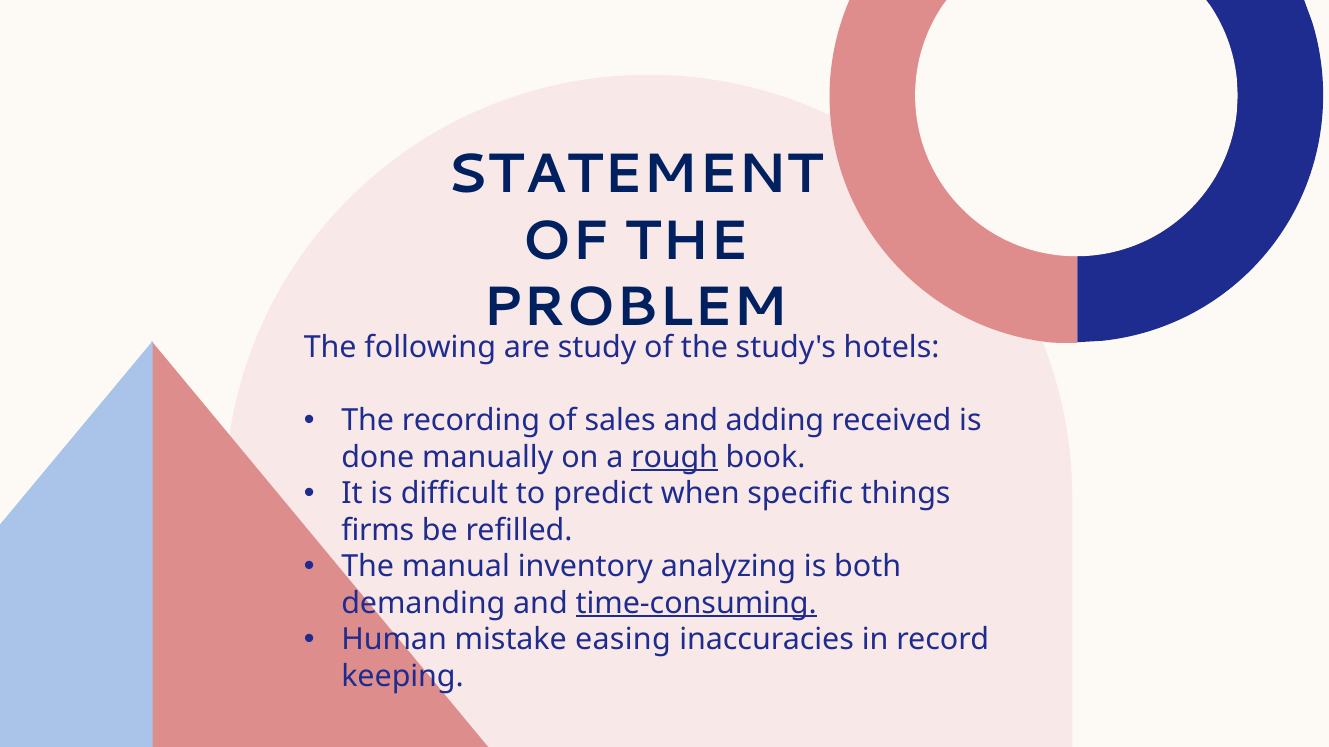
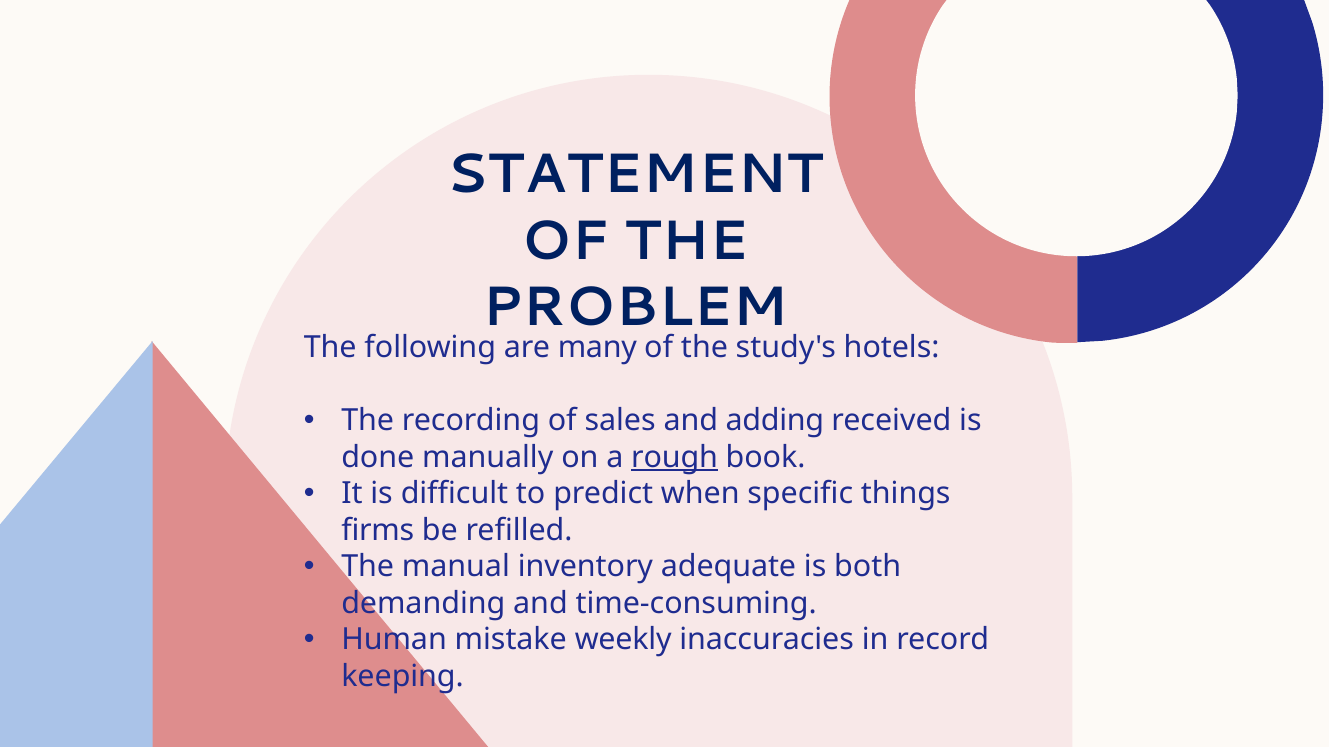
study: study -> many (597, 348)
analyzing: analyzing -> adequate (729, 567)
time-consuming underline: present -> none (696, 604)
easing: easing -> weekly (623, 640)
